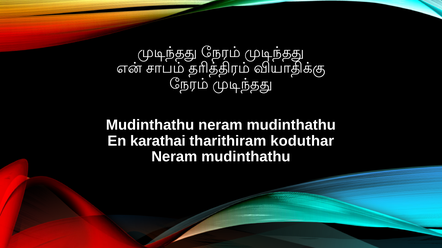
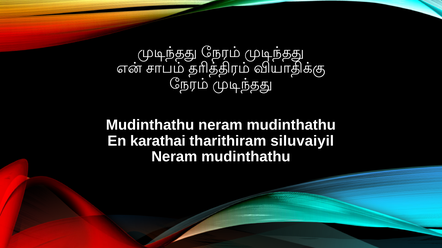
koduthar: koduthar -> siluvaiyil (302, 141)
